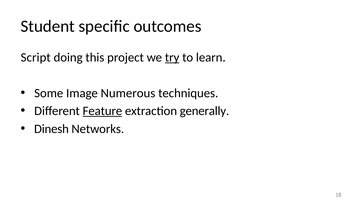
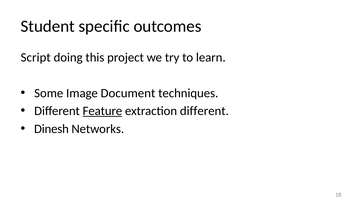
try underline: present -> none (172, 57)
Numerous: Numerous -> Document (128, 93)
extraction generally: generally -> different (204, 111)
